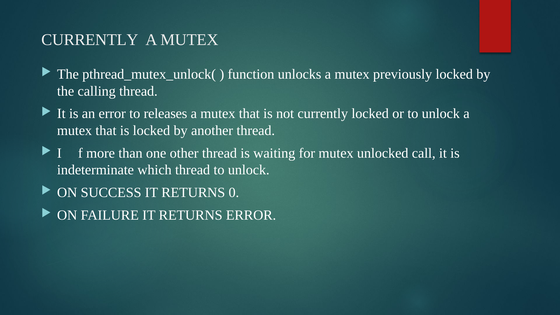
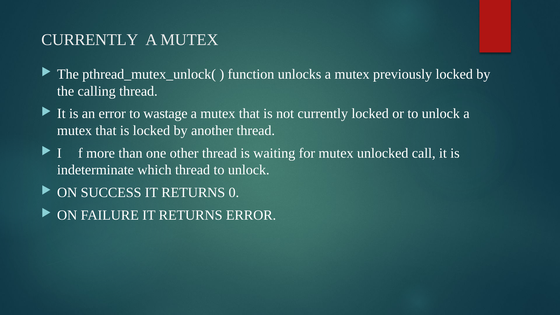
releases: releases -> wastage (166, 114)
